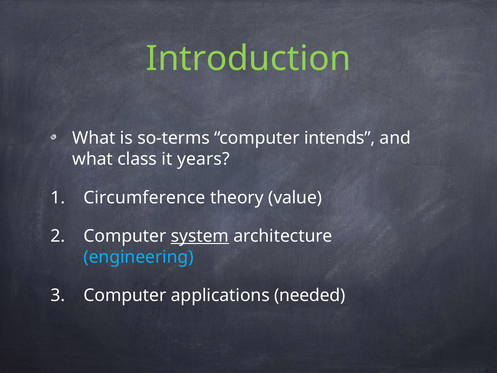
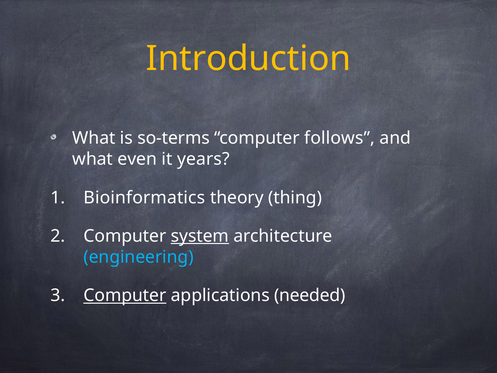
Introduction colour: light green -> yellow (248, 59)
intends: intends -> follows (340, 138)
class: class -> even (137, 159)
Circumference: Circumference -> Bioinformatics (144, 197)
value: value -> thing (295, 197)
Computer underline: none -> present (125, 295)
